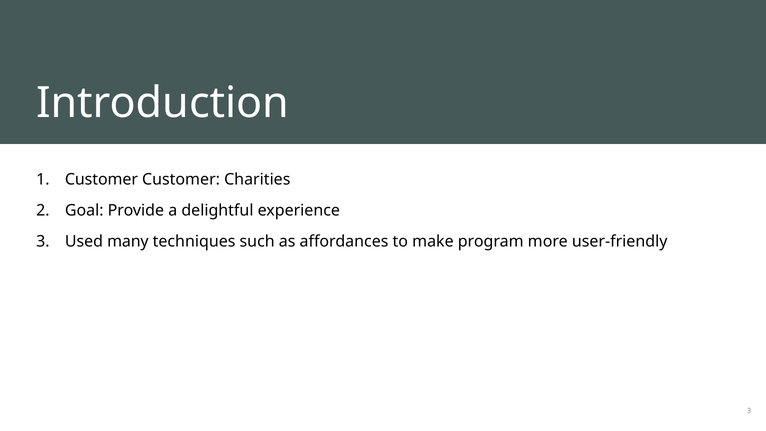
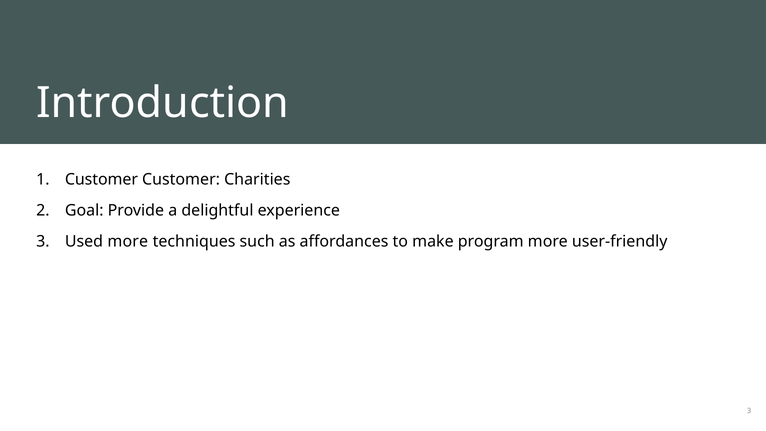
Used many: many -> more (128, 241)
